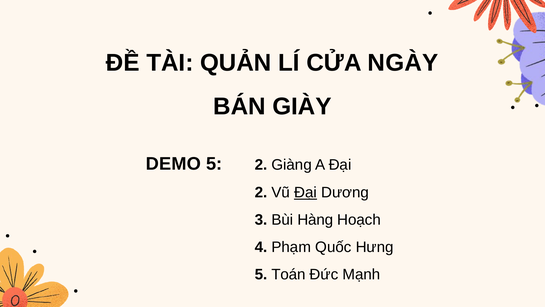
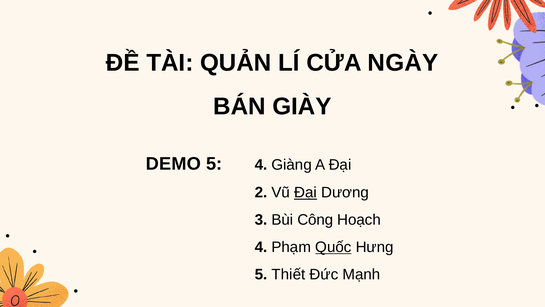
5 2: 2 -> 4 (261, 164)
Hàng: Hàng -> Công (315, 220)
Quốc underline: none -> present (333, 247)
Toán: Toán -> Thiết (288, 274)
